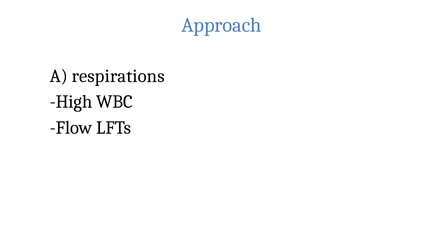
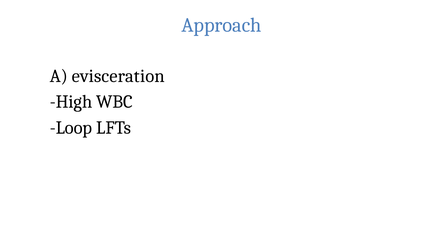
respirations: respirations -> evisceration (118, 76)
Flow: Flow -> Loop (71, 128)
